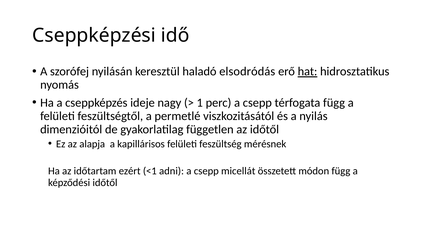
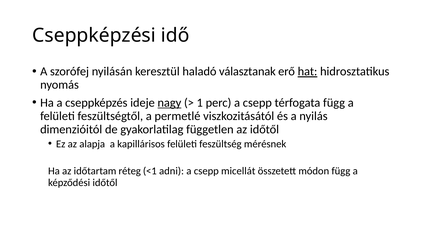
elsodródás: elsodródás -> választanak (247, 72)
nagy underline: none -> present (169, 103)
ezért: ezért -> réteg (130, 171)
